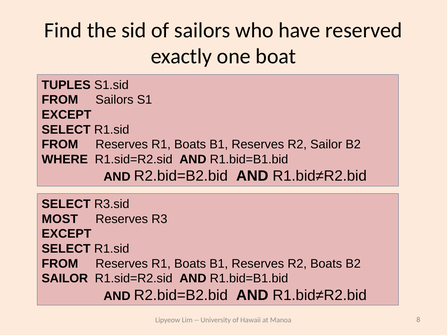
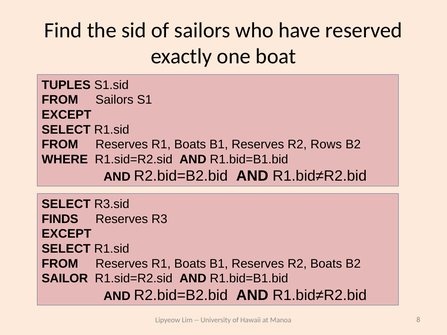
R2 Sailor: Sailor -> Rows (326, 145)
MOST: MOST -> FINDS (60, 219)
